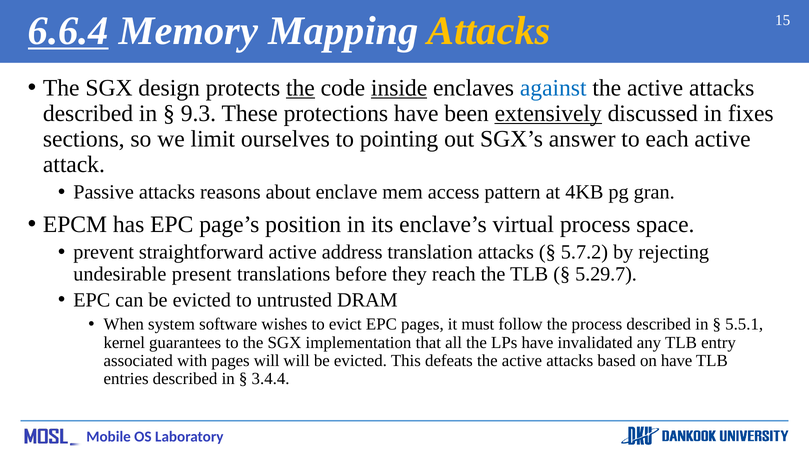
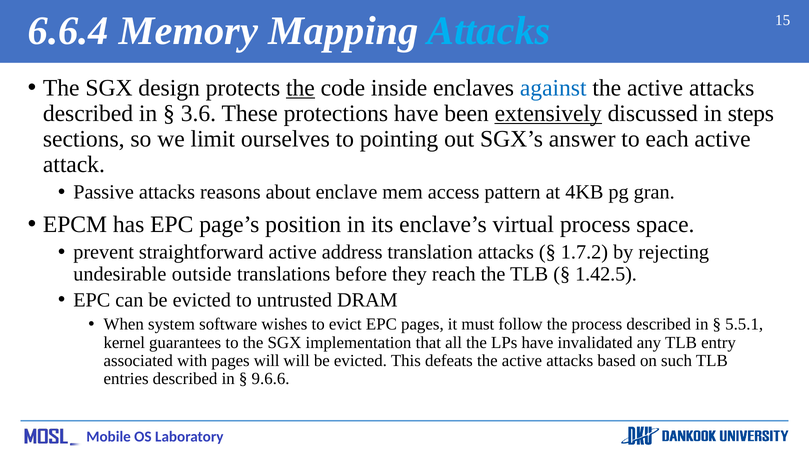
6.6.4 underline: present -> none (68, 31)
Attacks colour: yellow -> light blue (489, 31)
inside underline: present -> none (399, 88)
9.3: 9.3 -> 3.6 (198, 113)
fixes: fixes -> steps (751, 113)
5.7.2: 5.7.2 -> 1.7.2 (584, 252)
present: present -> outside (202, 274)
5.29.7: 5.29.7 -> 1.42.5 (606, 274)
on have: have -> such (677, 361)
3.4.4: 3.4.4 -> 9.6.6 (271, 379)
